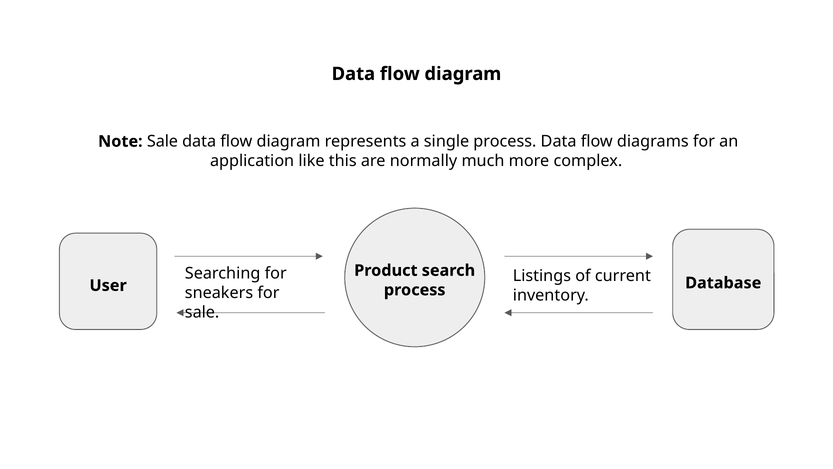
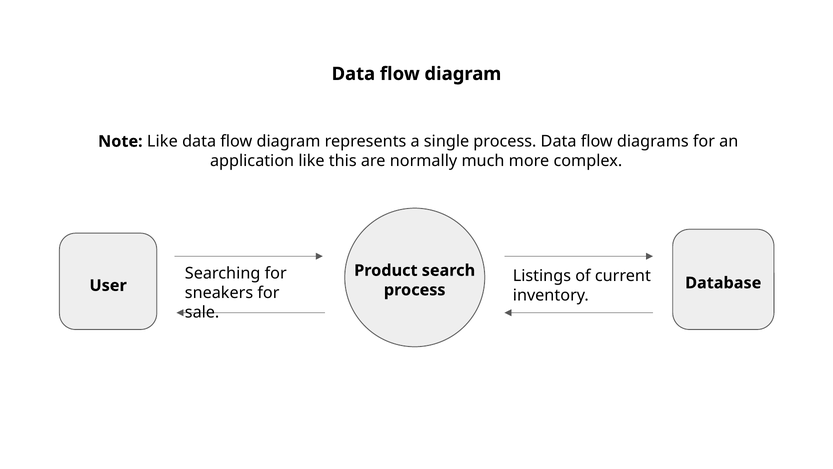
Note Sale: Sale -> Like (162, 141)
